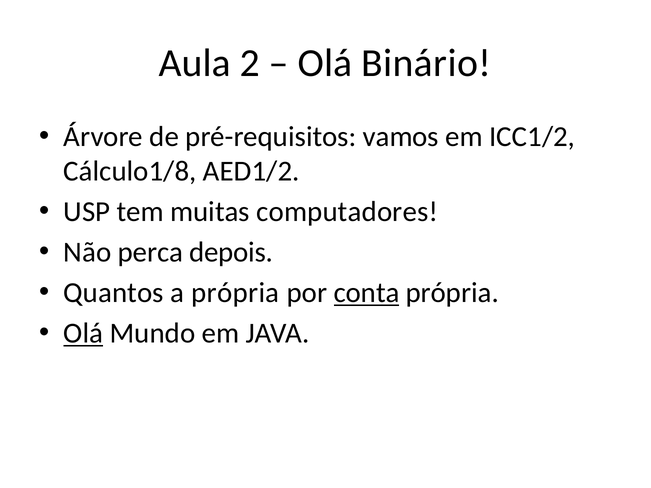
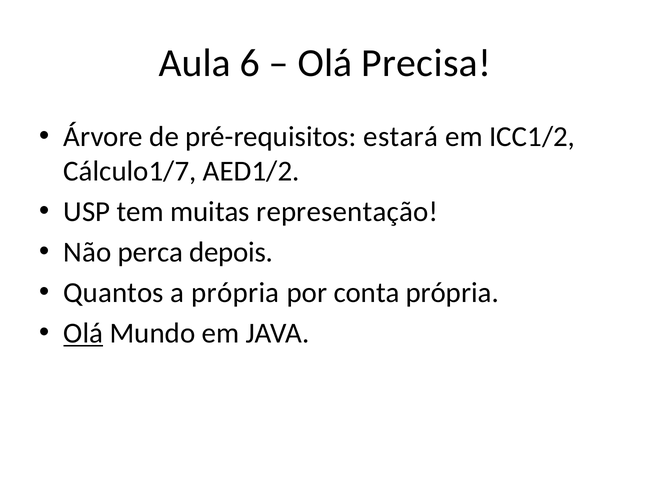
2: 2 -> 6 (250, 63)
Binário: Binário -> Precisa (426, 63)
vamos: vamos -> estará (401, 137)
Cálculo1/8: Cálculo1/8 -> Cálculo1/7 (130, 171)
computadores: computadores -> representação (347, 212)
conta underline: present -> none (367, 293)
